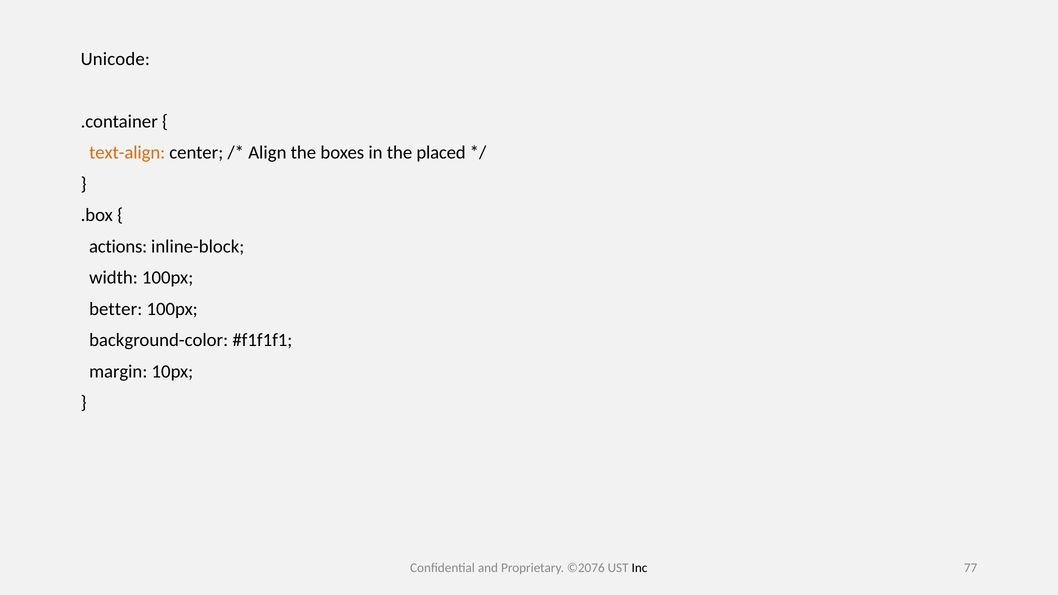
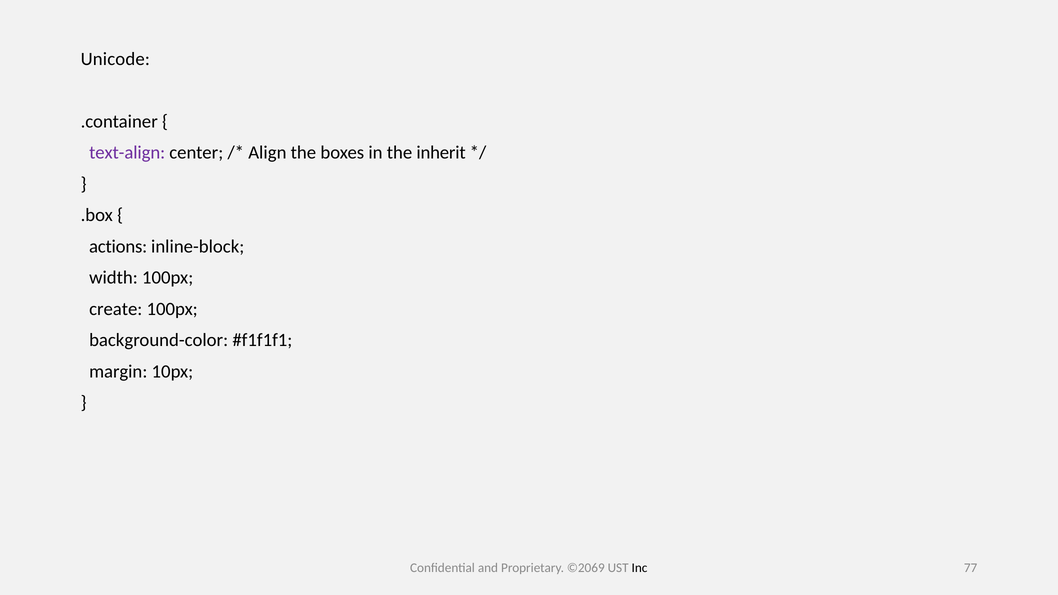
text-align colour: orange -> purple (127, 153)
placed: placed -> inherit (441, 153)
better: better -> create (116, 309)
©2076: ©2076 -> ©2069 (586, 568)
